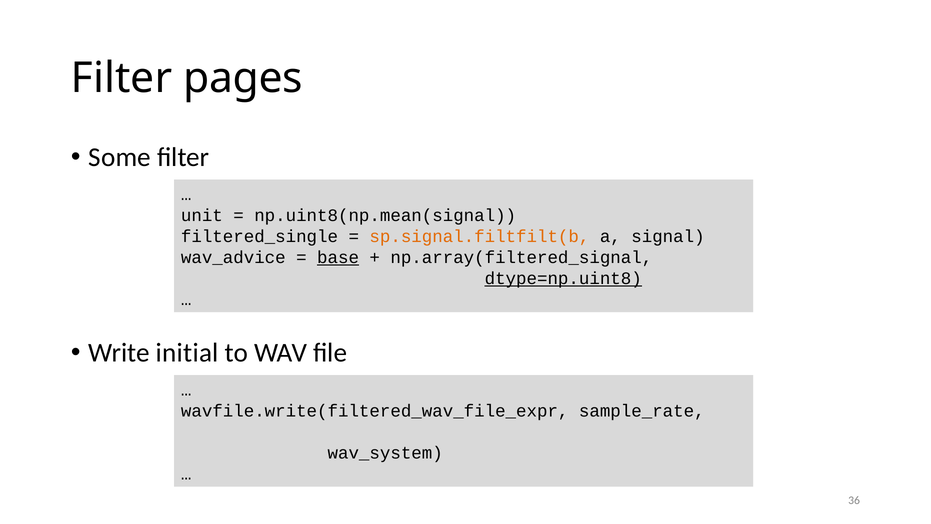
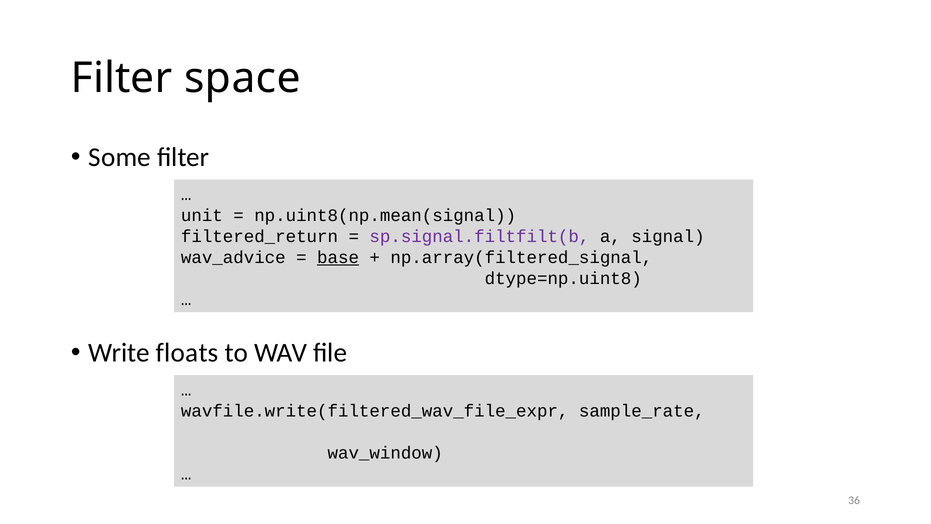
pages: pages -> space (243, 78)
filtered_single: filtered_single -> filtered_return (259, 236)
sp.signal.filtfilt(b colour: orange -> purple (479, 236)
dtype=np.uint8 underline: present -> none (563, 278)
initial: initial -> floats (187, 353)
wav_system: wav_system -> wav_window (385, 453)
